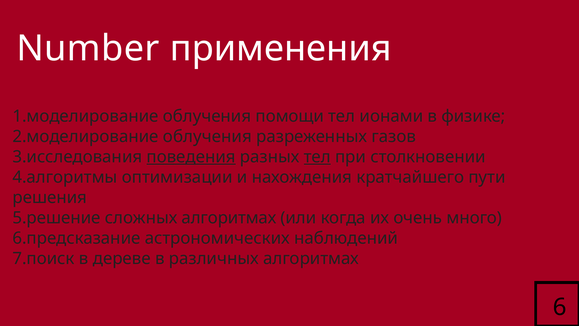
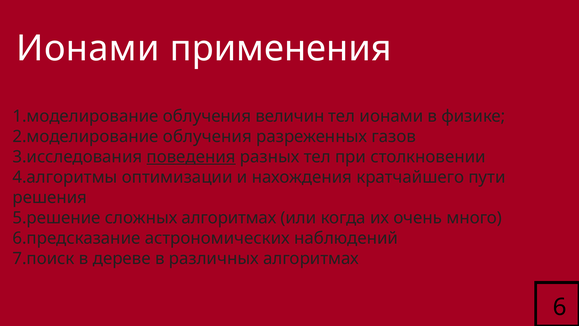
Number: Number -> Ионами (88, 49)
помощи: помощи -> величин (290, 116)
тел underline: present -> none (317, 157)
